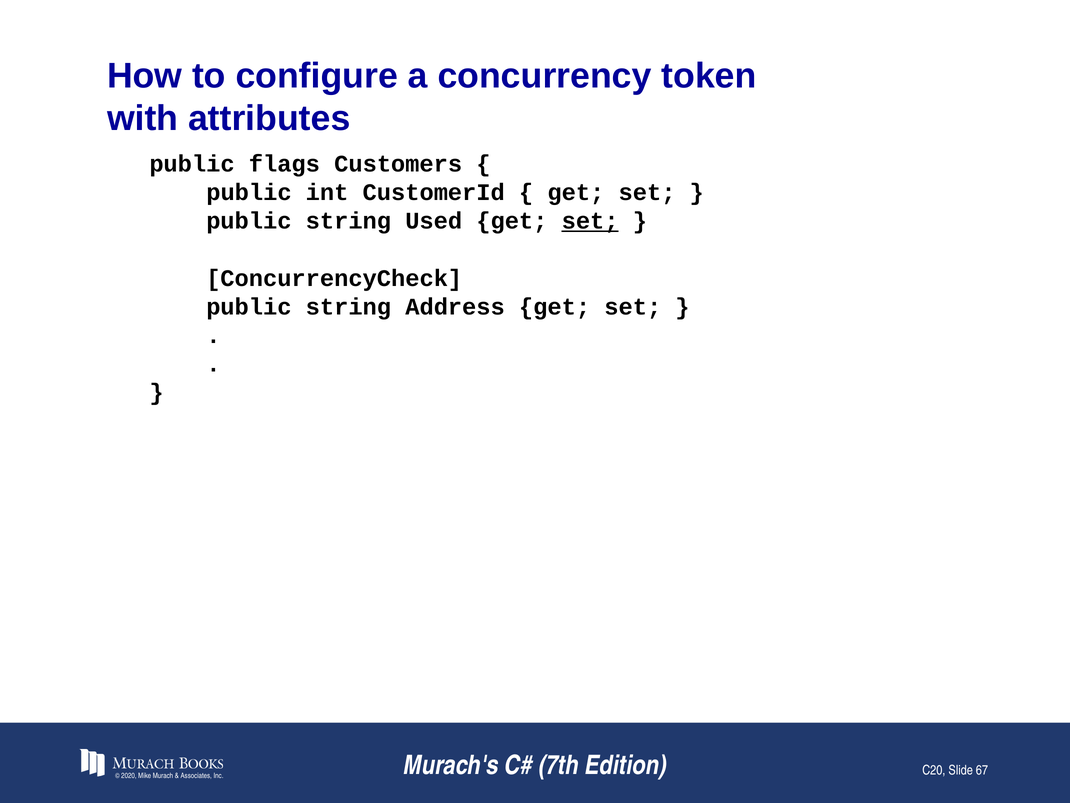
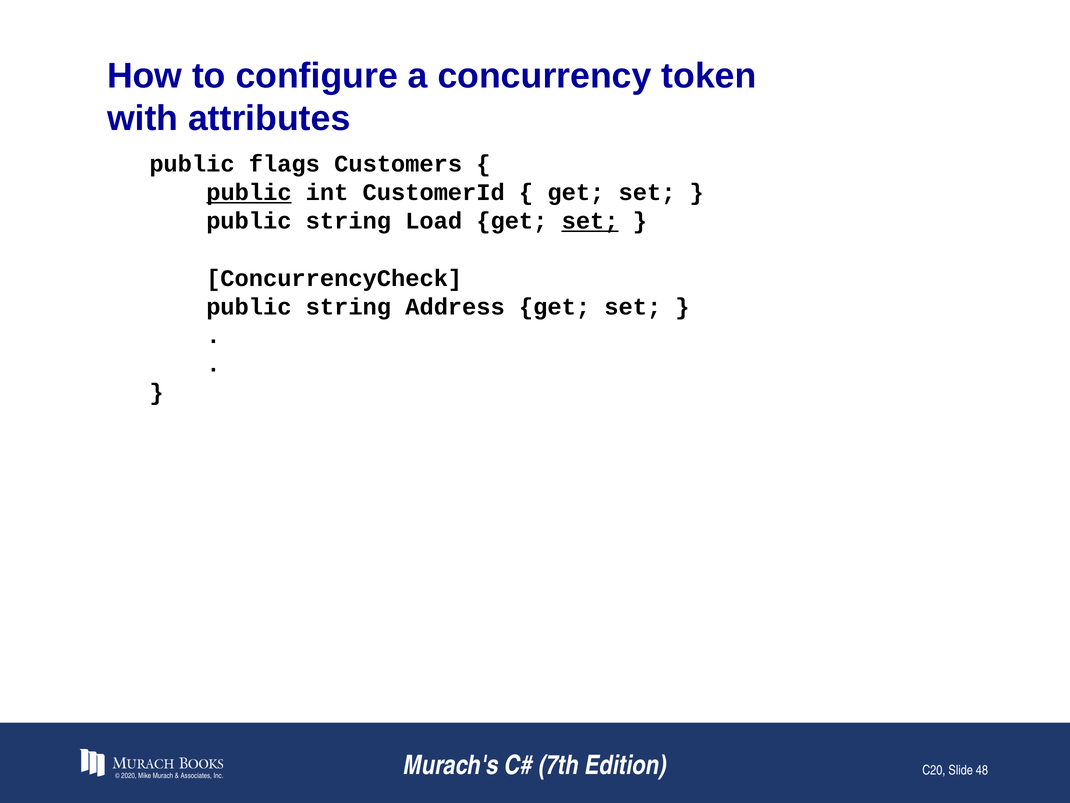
public underline: none -> present (249, 192)
Used: Used -> Load (434, 221)
67: 67 -> 48 (982, 770)
